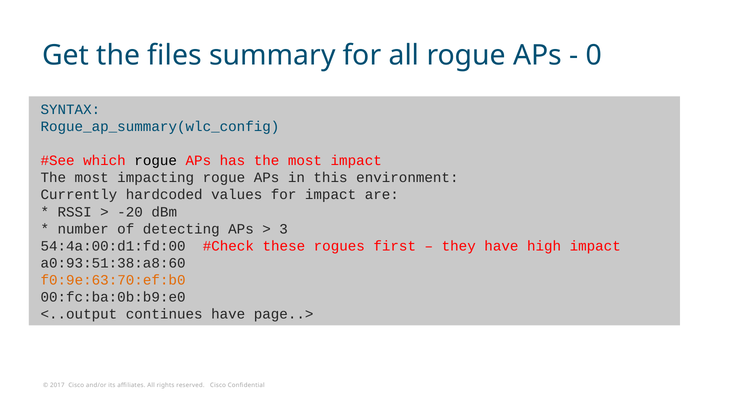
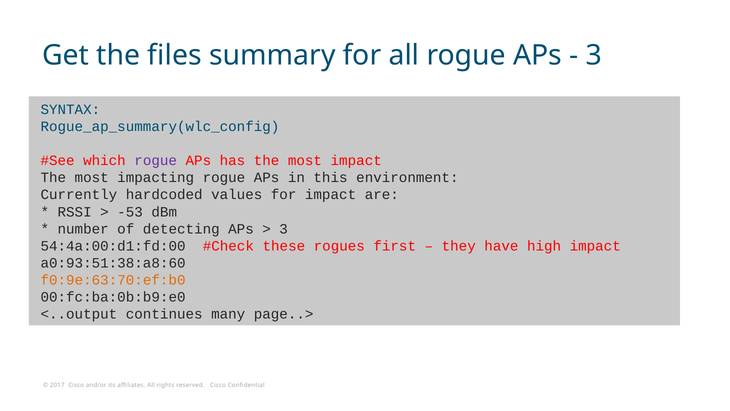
0: 0 -> 3 (594, 55)
rogue colour: black -> purple (156, 161)
-20: -20 -> -53 (130, 212)
continues have: have -> many (228, 314)
